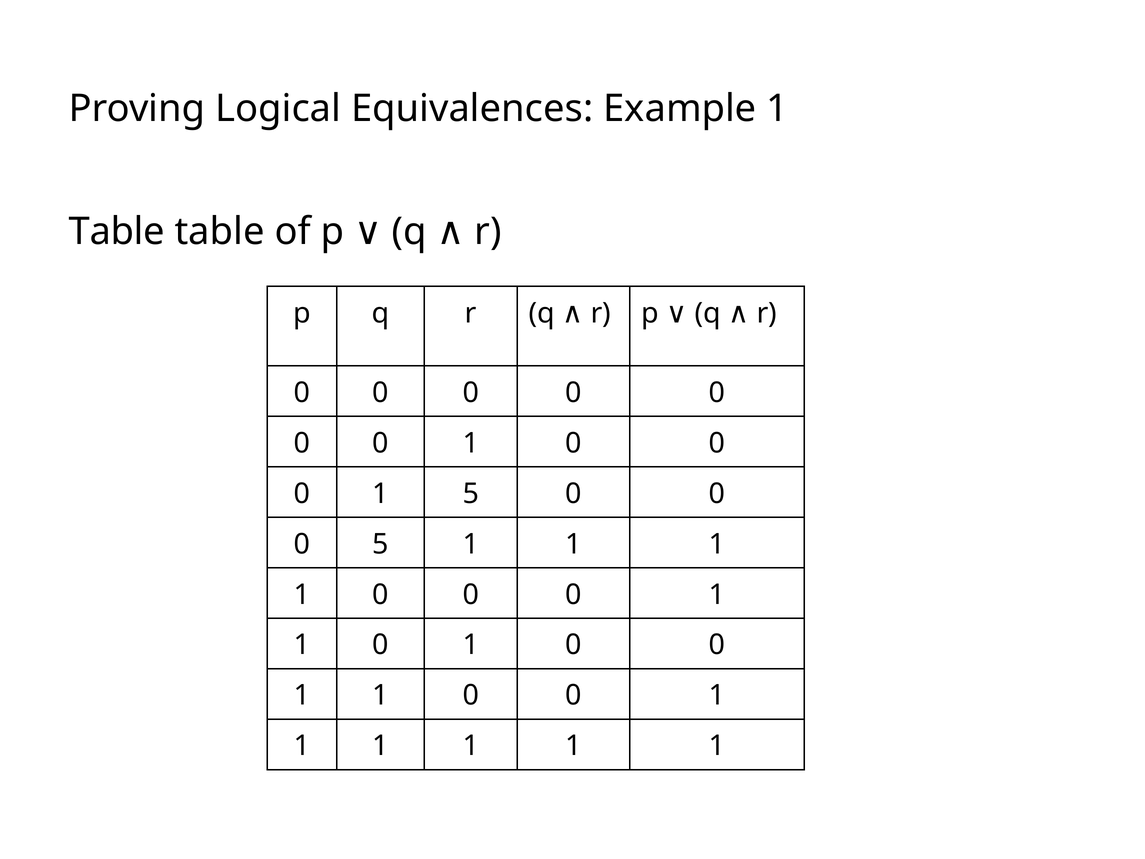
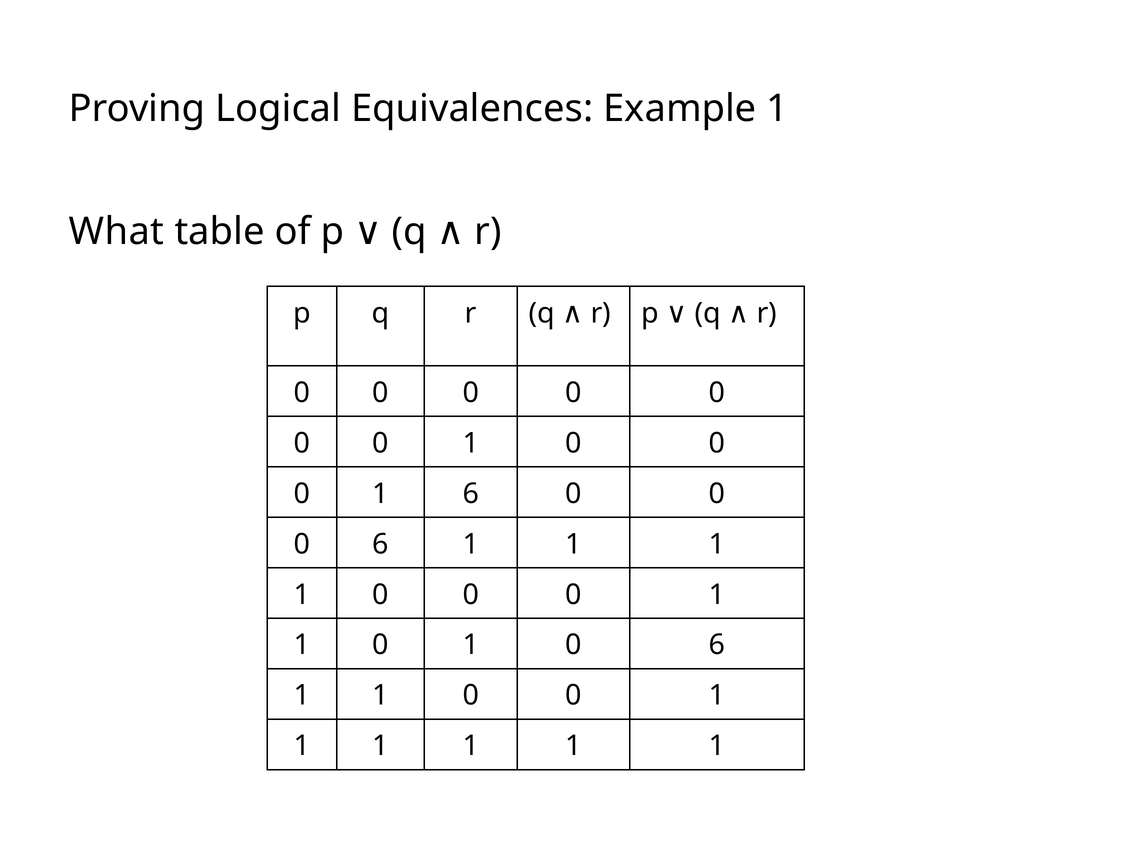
Table: Table -> What (116, 232)
1 5: 5 -> 6 (471, 493)
5: 5 -> 6 (381, 544)
0: 0 -> 6 (717, 645)
